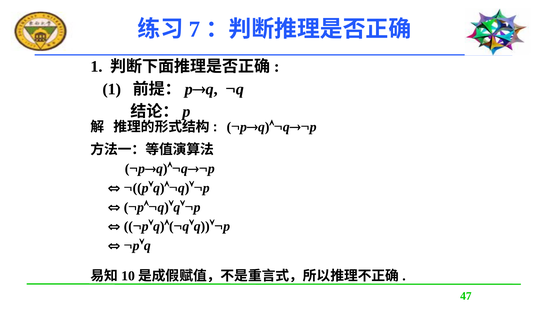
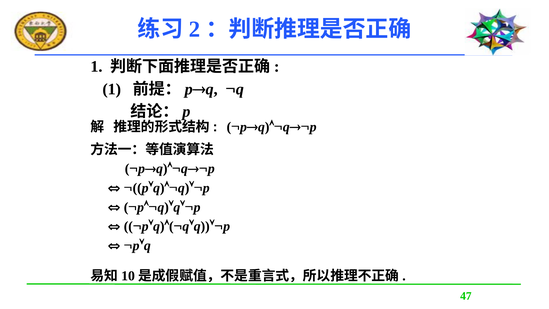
7: 7 -> 2 (195, 29)
